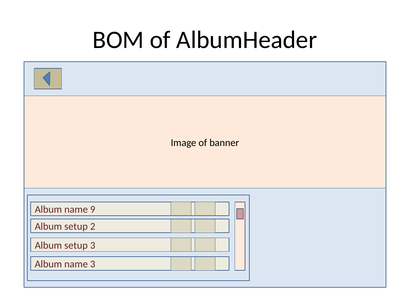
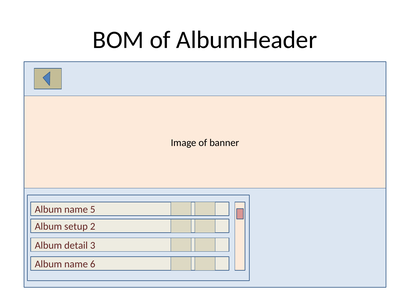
9: 9 -> 5 (93, 209)
setup: setup -> detail (76, 245)
name 3: 3 -> 6 (93, 264)
